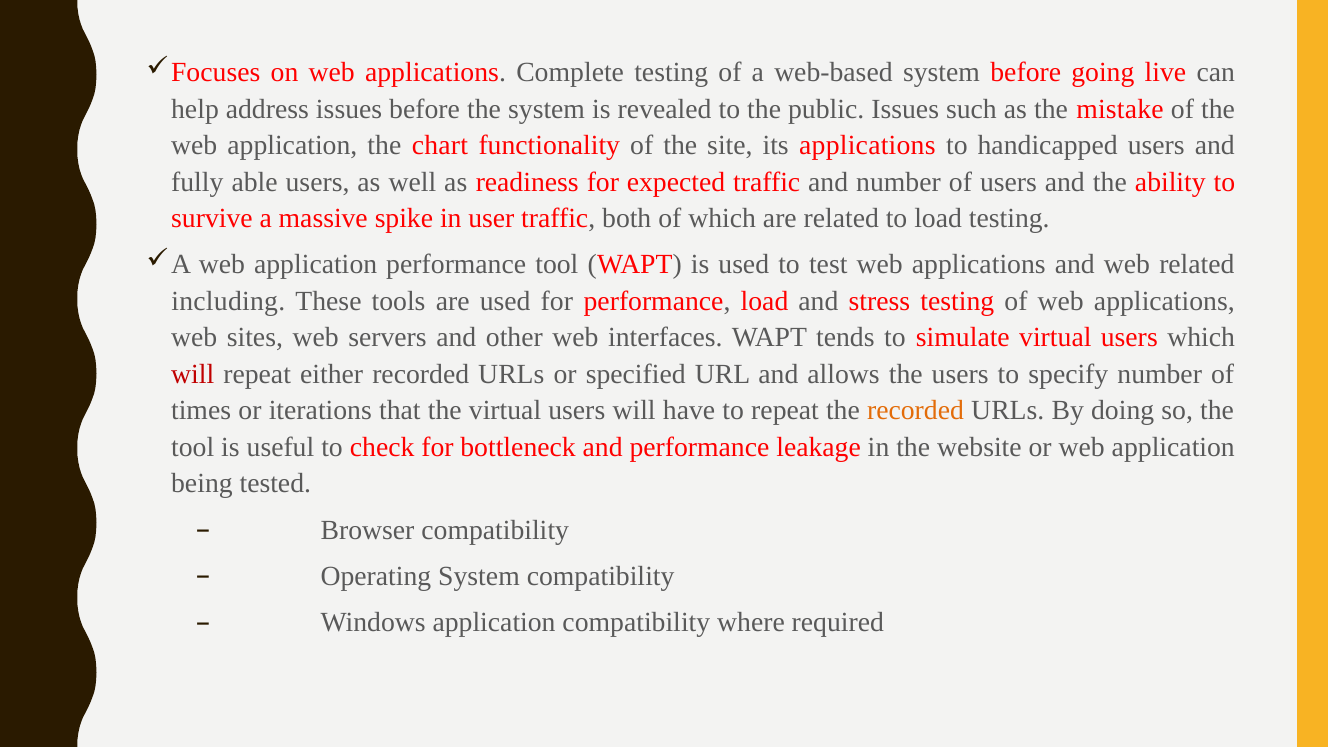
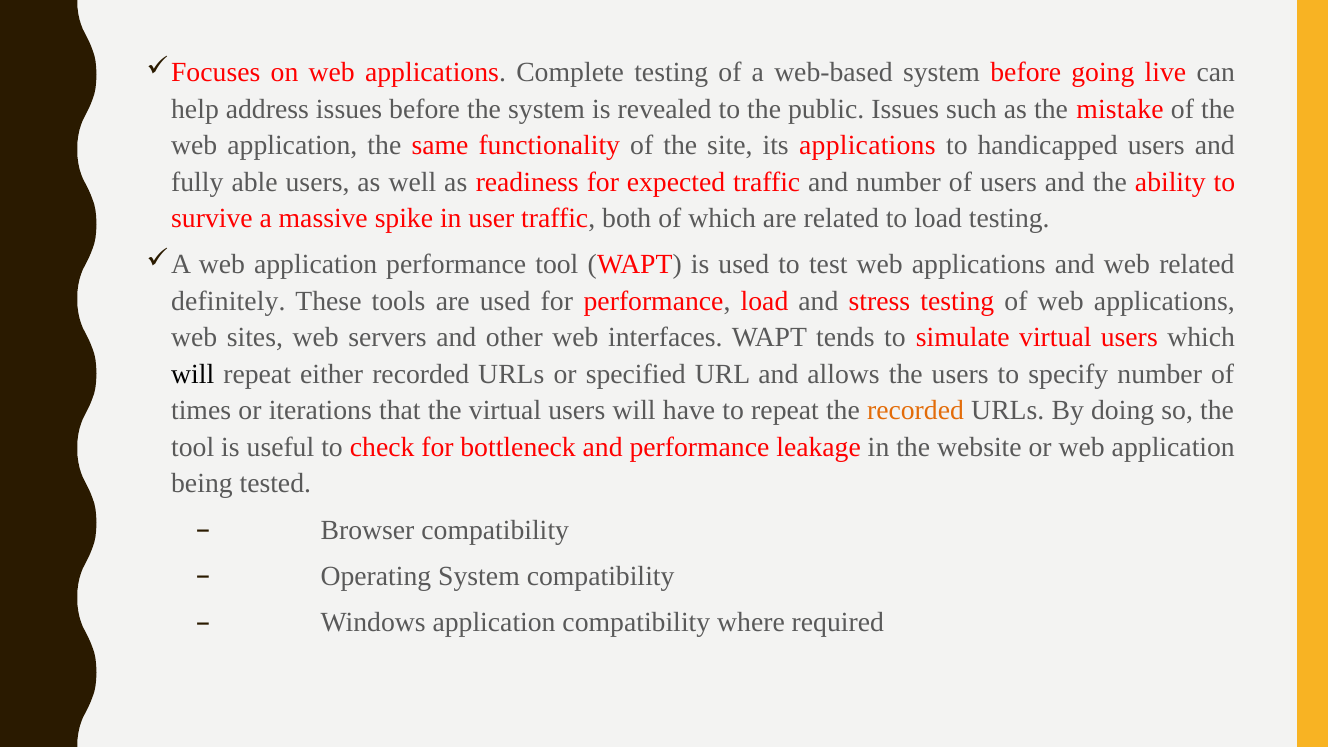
chart: chart -> same (440, 145)
including: including -> definitely (228, 301)
will colour: red -> black (193, 374)
